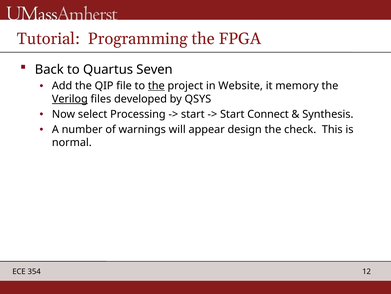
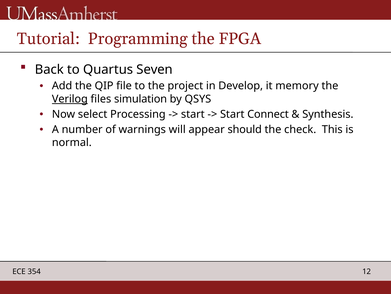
the underline: present -> none (156, 86)
Website: Website -> Develop (241, 86)
developed: developed -> simulation (141, 99)
design: design -> should (245, 129)
